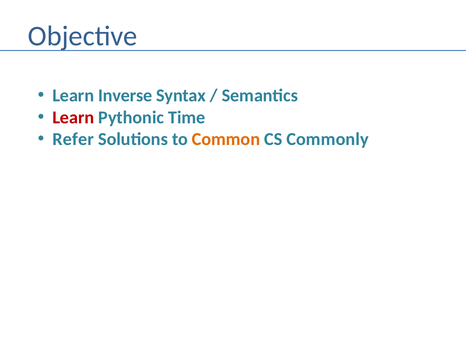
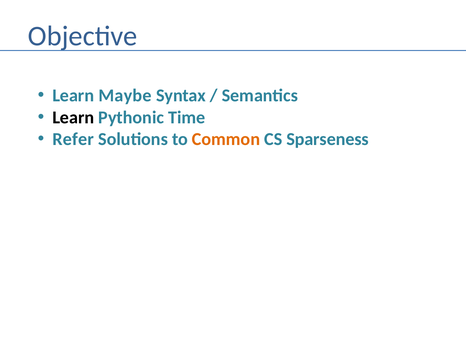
Inverse: Inverse -> Maybe (125, 96)
Learn colour: red -> black (73, 117)
Commonly: Commonly -> Sparseness (328, 139)
